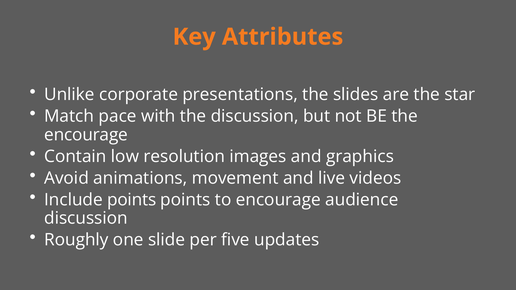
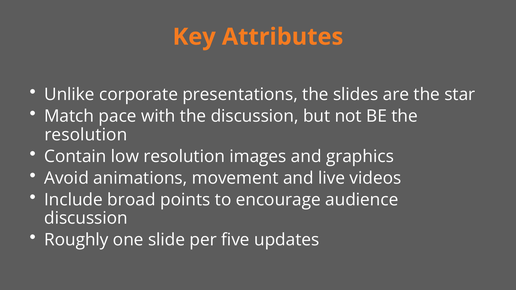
encourage: encourage -> resolution (86, 135)
Include points: points -> broad (132, 200)
